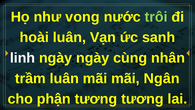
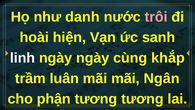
vong: vong -> danh (82, 17)
trôi colour: light green -> pink (156, 17)
hoài luân: luân -> hiện (69, 37)
nhân: nhân -> khắp (168, 58)
